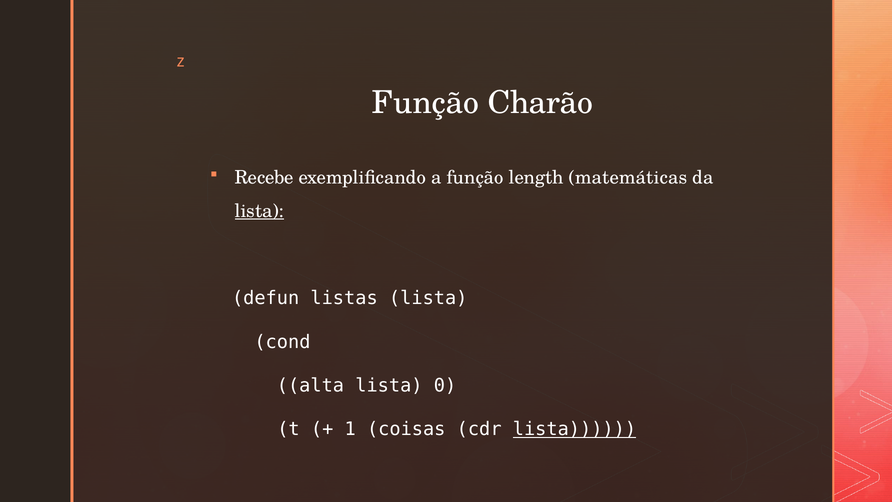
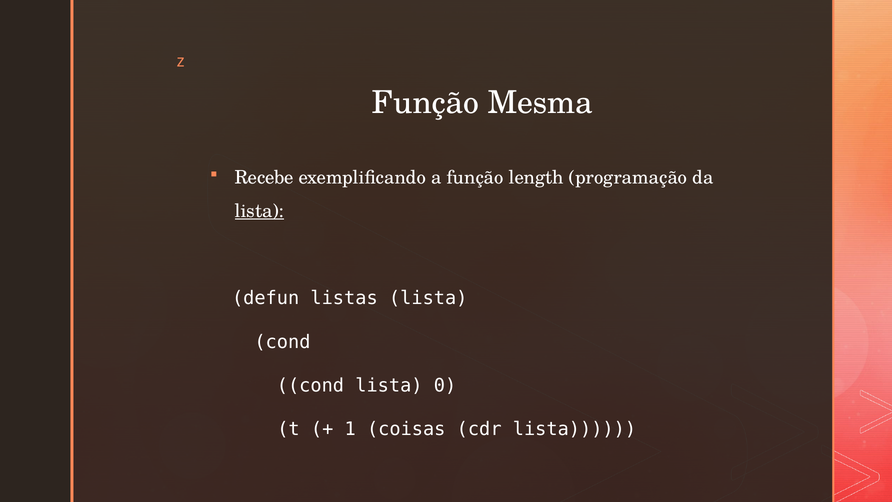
Charão: Charão -> Mesma (540, 103)
matemáticas: matemáticas -> programação (628, 177)
alta: alta -> cond (310, 385)
lista underline: present -> none (574, 429)
